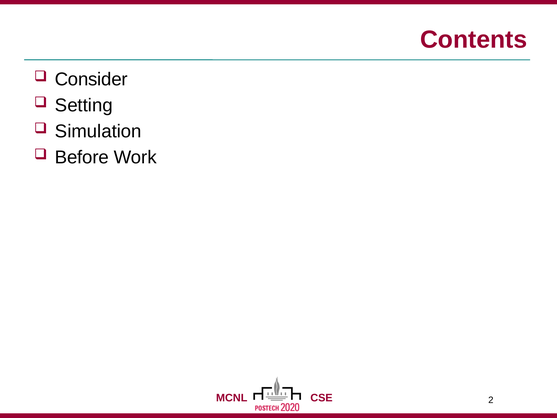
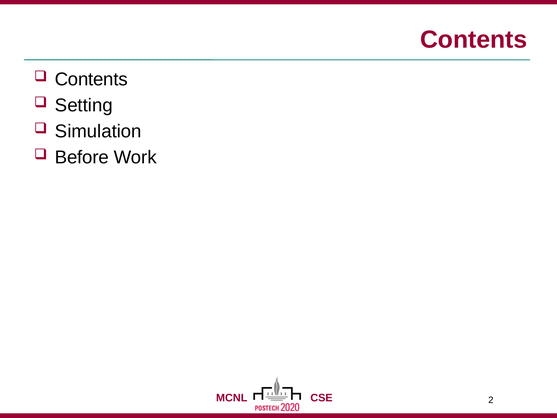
Consider: Consider -> Contents (91, 79)
